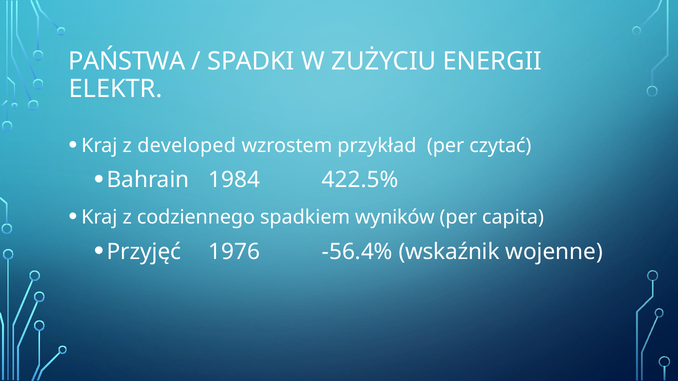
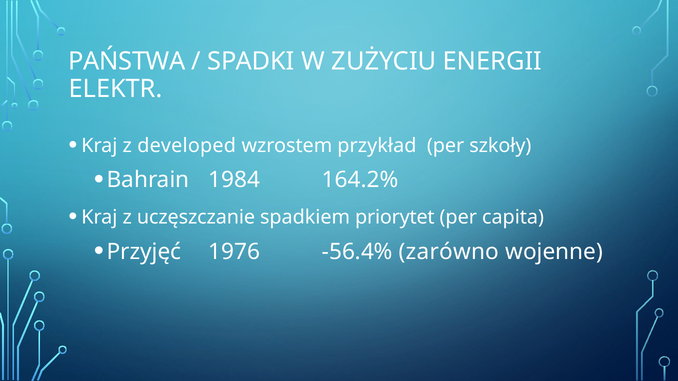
czytać: czytać -> szkoły (500, 146)
422.5%: 422.5% -> 164.2% (360, 180)
codziennego: codziennego -> uczęszczanie (196, 217)
wyników: wyników -> priorytet (395, 217)
wskaźnik: wskaźnik -> zarówno (449, 252)
